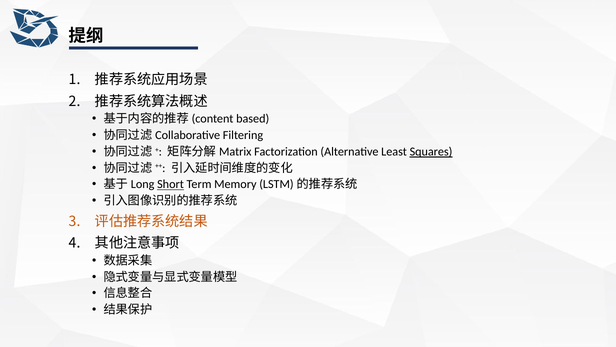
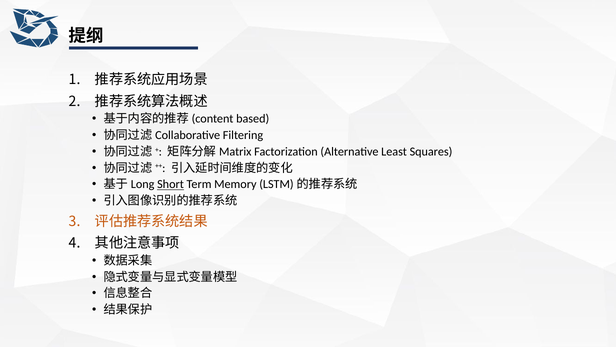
Squares underline: present -> none (431, 151)
